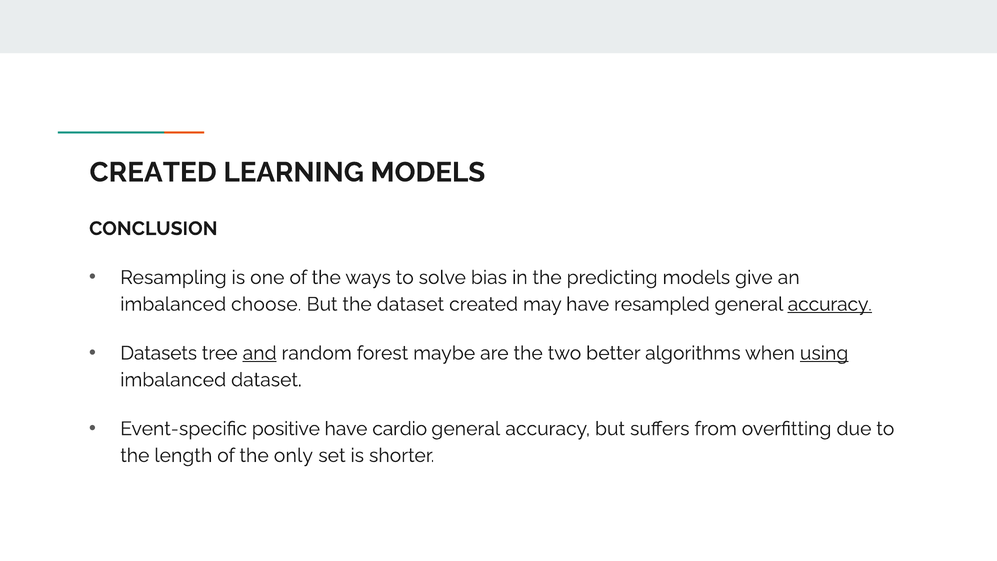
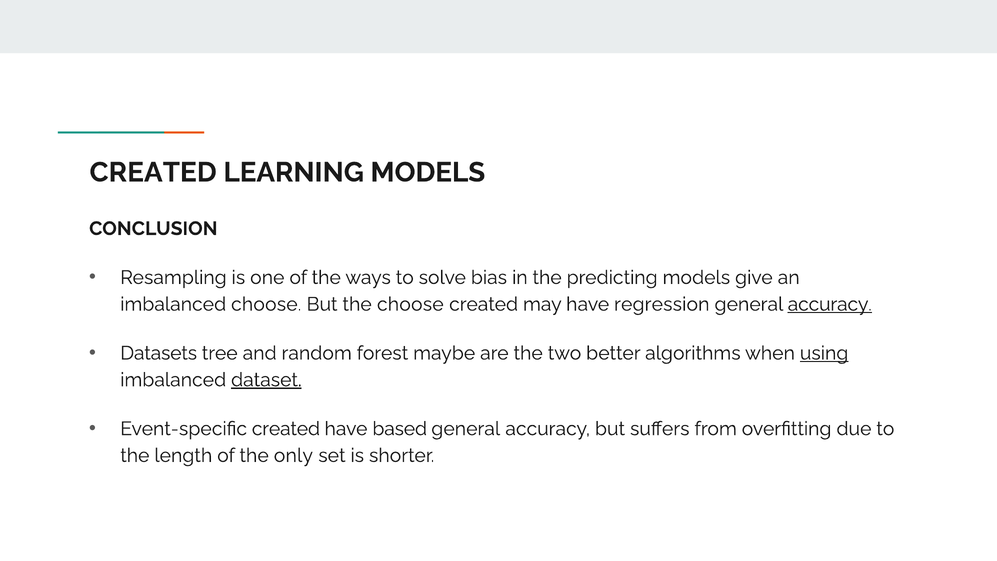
the dataset: dataset -> choose (410, 304)
resampled: resampled -> regression (662, 304)
and underline: present -> none (260, 353)
dataset underline: none -> present (266, 380)
Event-specific positive: positive -> created (286, 429)
cardio: cardio -> based (400, 429)
